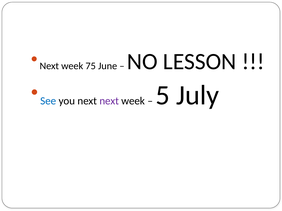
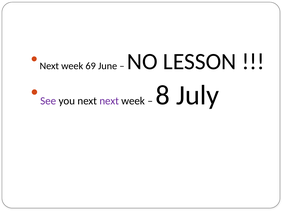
75: 75 -> 69 (91, 66)
See colour: blue -> purple (48, 101)
5: 5 -> 8 (163, 95)
